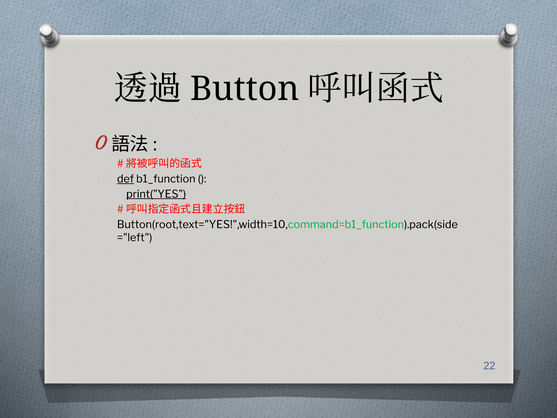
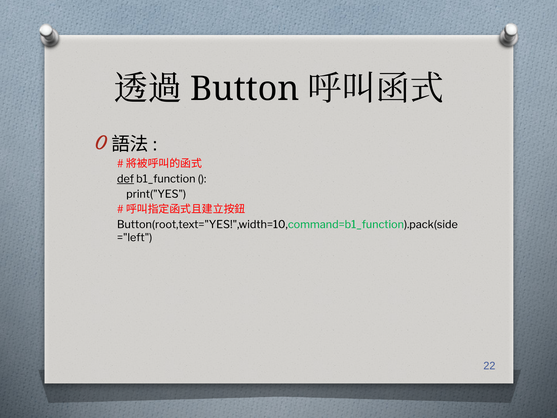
print("YES underline: present -> none (156, 194)
